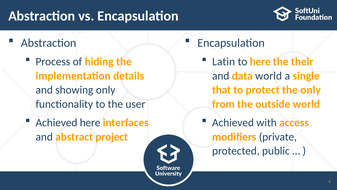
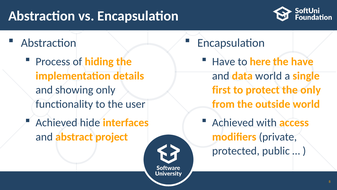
Latin: Latin -> Have (224, 62)
the their: their -> have (302, 62)
that: that -> first (221, 90)
Achieved here: here -> hide (90, 122)
